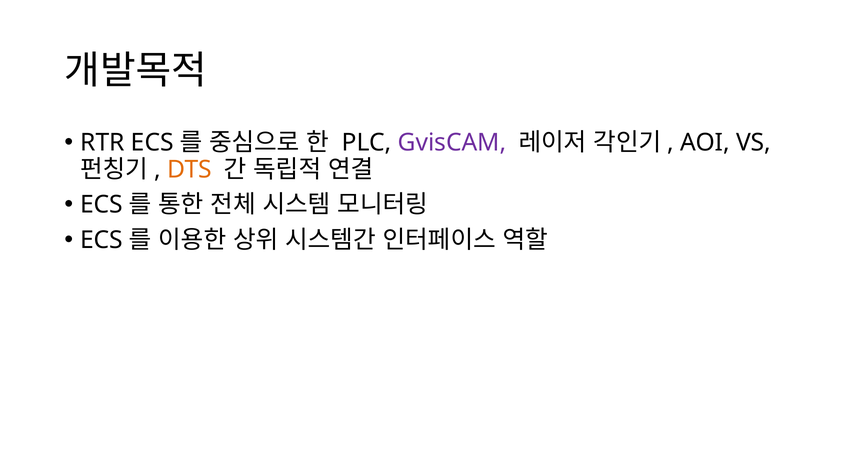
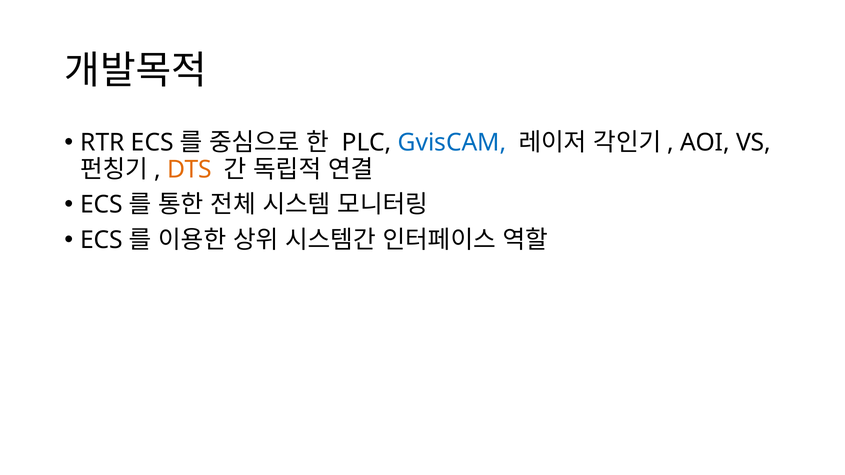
GvisCAM colour: purple -> blue (452, 143)
